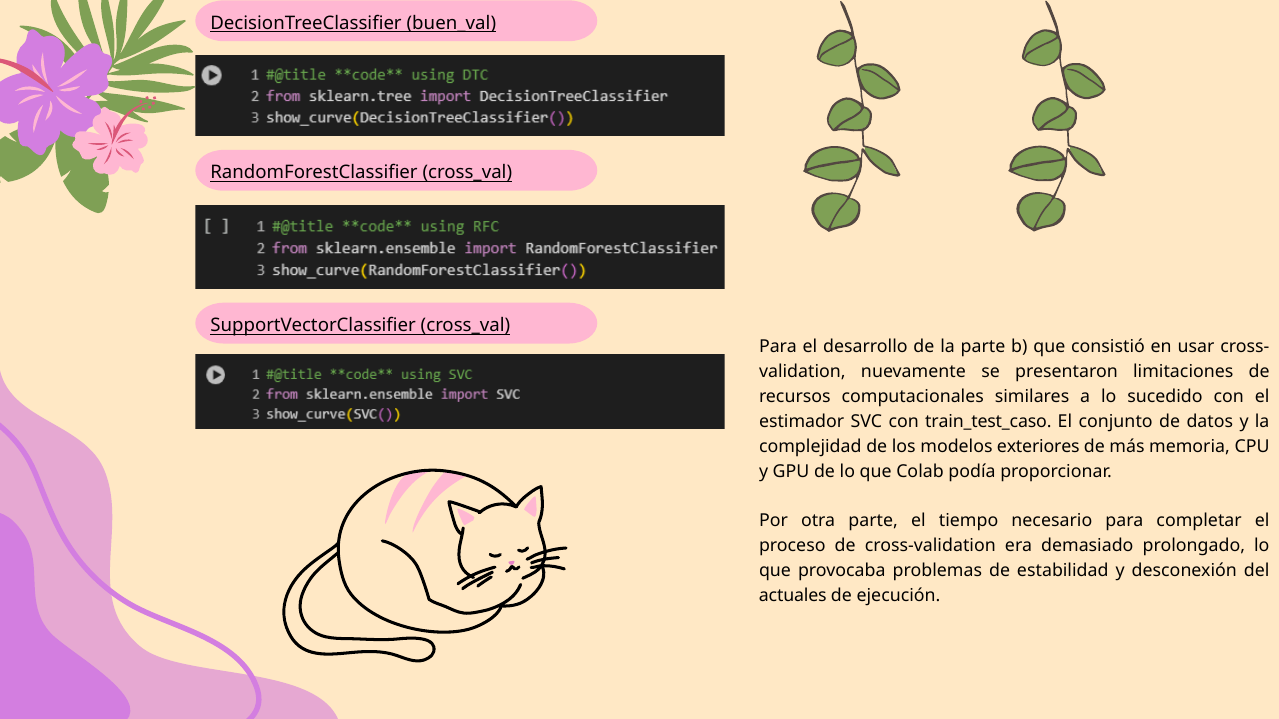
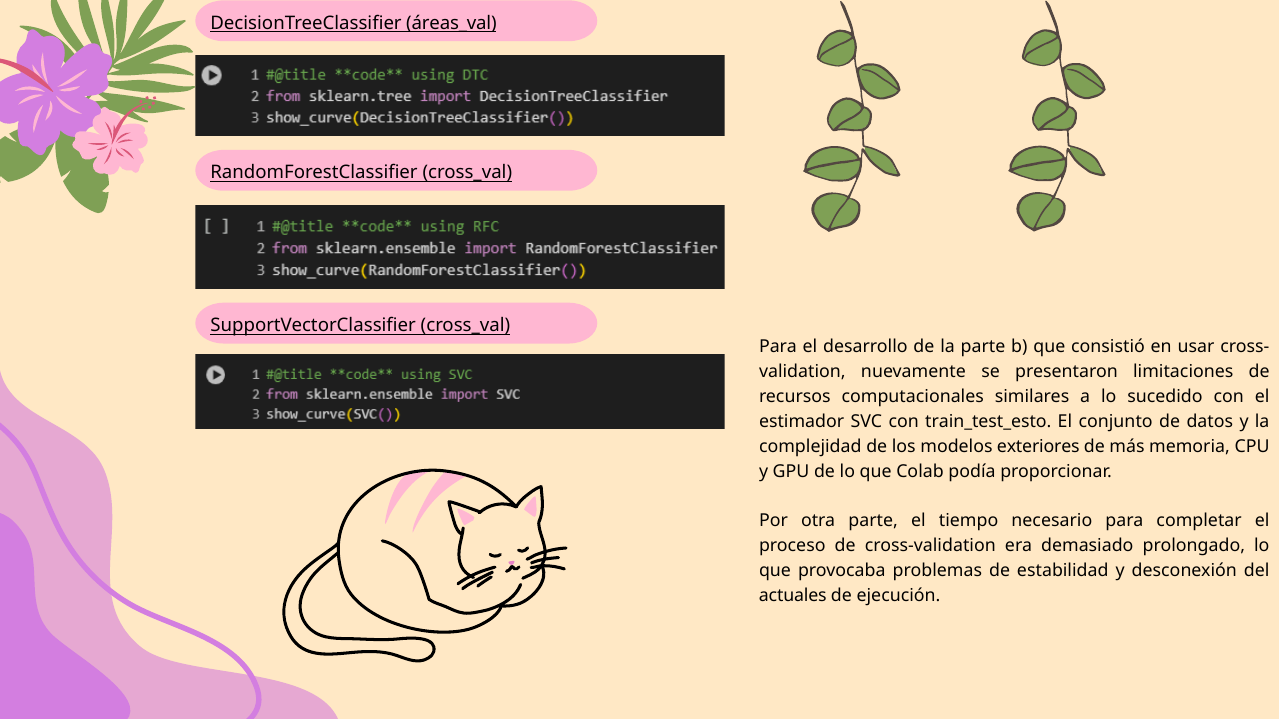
buen_val: buen_val -> áreas_val (451, 23)
train_test_caso: train_test_caso -> train_test_esto (988, 422)
